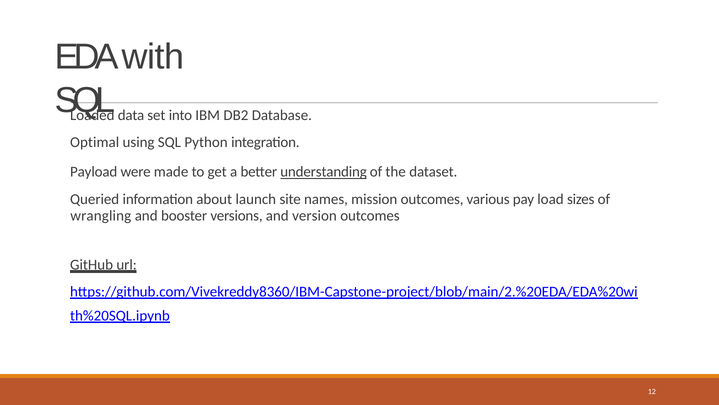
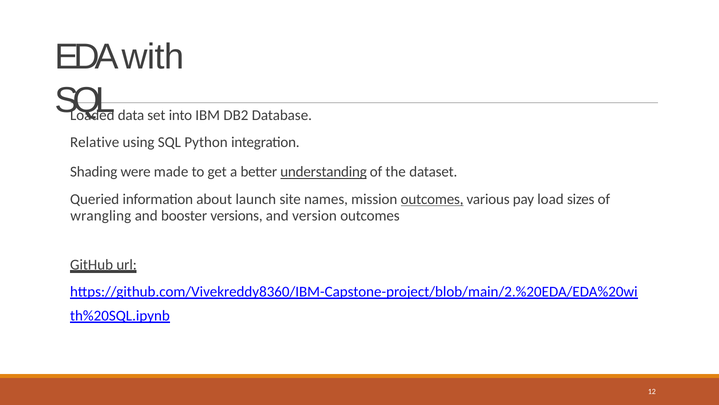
Optimal: Optimal -> Relative (95, 142)
Payload: Payload -> Shading (94, 172)
outcomes underline: none -> present (432, 199)
